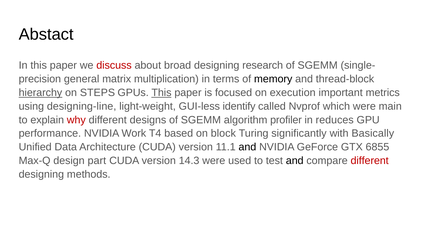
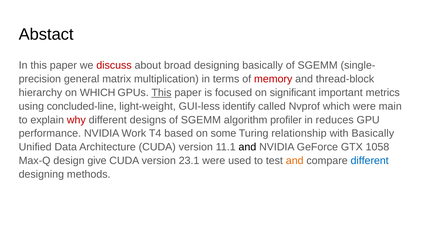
designing research: research -> basically (263, 66)
memory colour: black -> red (273, 79)
hierarchy underline: present -> none (40, 93)
on STEPS: STEPS -> WHICH (98, 93)
execution: execution -> significant (293, 93)
designing-line: designing-line -> concluded-line (82, 106)
block: block -> some (223, 134)
significantly: significantly -> relationship (299, 134)
6855: 6855 -> 1058 (377, 147)
part: part -> give (97, 161)
14.3: 14.3 -> 23.1 (189, 161)
and colour: black -> orange (295, 161)
different colour: red -> blue (370, 161)
